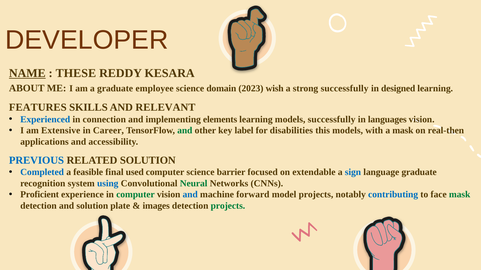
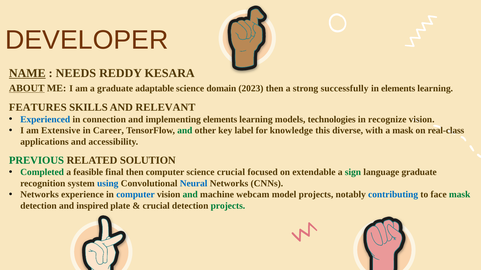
THESE: THESE -> NEEDS (76, 73)
ABOUT underline: none -> present (27, 88)
employee: employee -> adaptable (155, 89)
2023 wish: wish -> then (275, 89)
in designed: designed -> elements (398, 89)
models successfully: successfully -> technologies (332, 120)
languages: languages -> recognize (387, 120)
disabilities: disabilities -> knowledge (291, 131)
this models: models -> diverse (348, 131)
real-then: real-then -> real-class (446, 131)
PREVIOUS colour: blue -> green (36, 161)
Completed colour: blue -> green (42, 172)
final used: used -> then (135, 172)
science barrier: barrier -> crucial (231, 172)
sign colour: blue -> green (353, 172)
Neural colour: green -> blue (194, 184)
Proficient: Proficient -> Networks (40, 195)
computer colour: green -> blue (135, 195)
and colour: blue -> green (190, 195)
forward: forward -> webcam (253, 195)
and solution: solution -> inspired (92, 206)
images: images -> crucial (156, 206)
